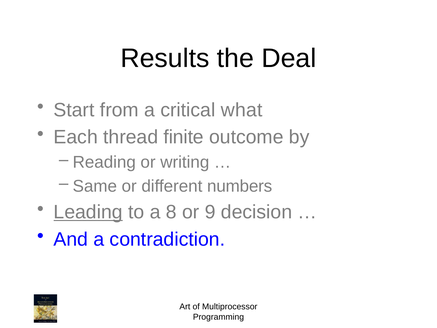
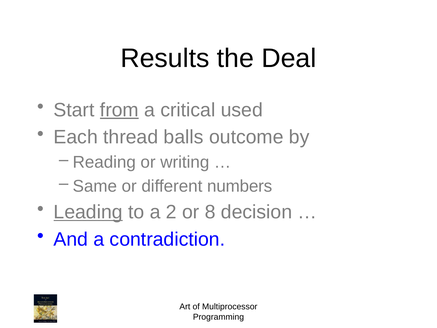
from underline: none -> present (119, 110)
what: what -> used (242, 110)
finite: finite -> balls (184, 137)
8: 8 -> 2 (171, 212)
9: 9 -> 8 (210, 212)
